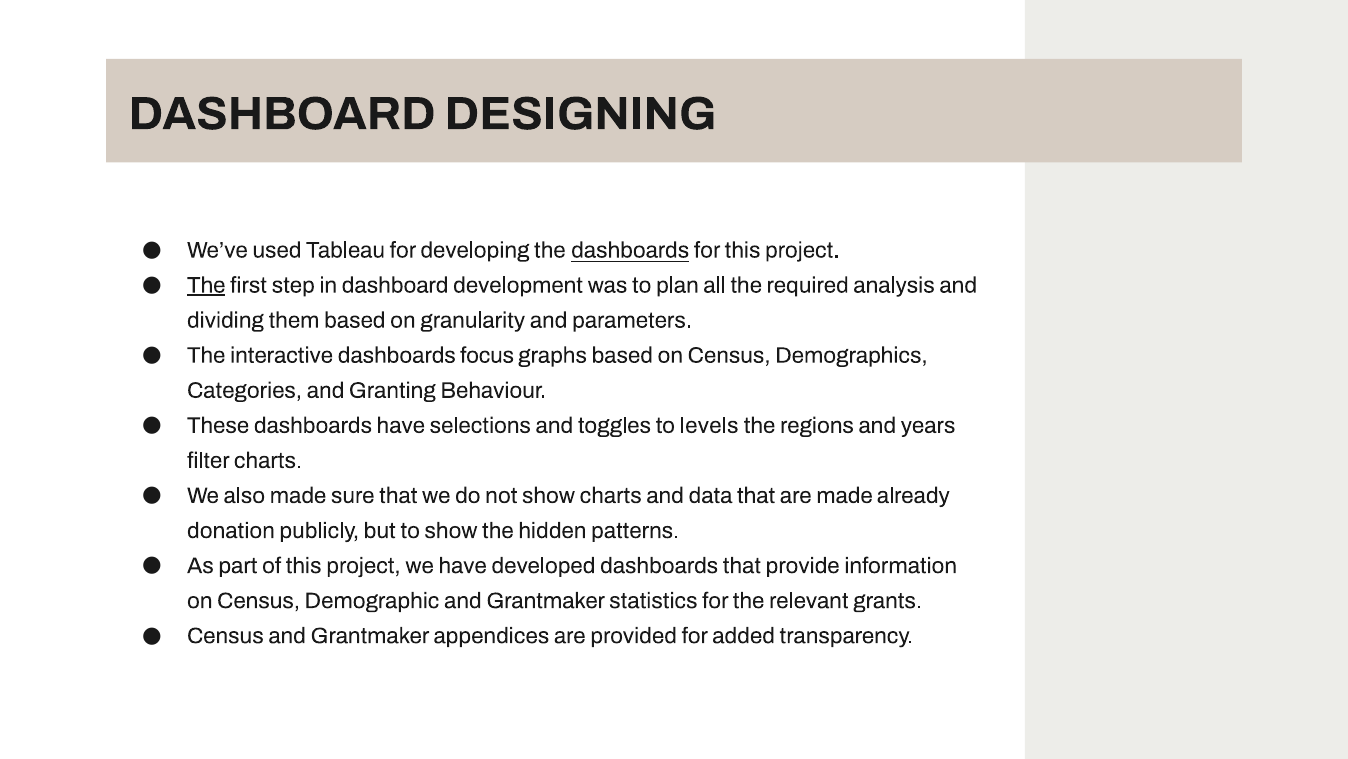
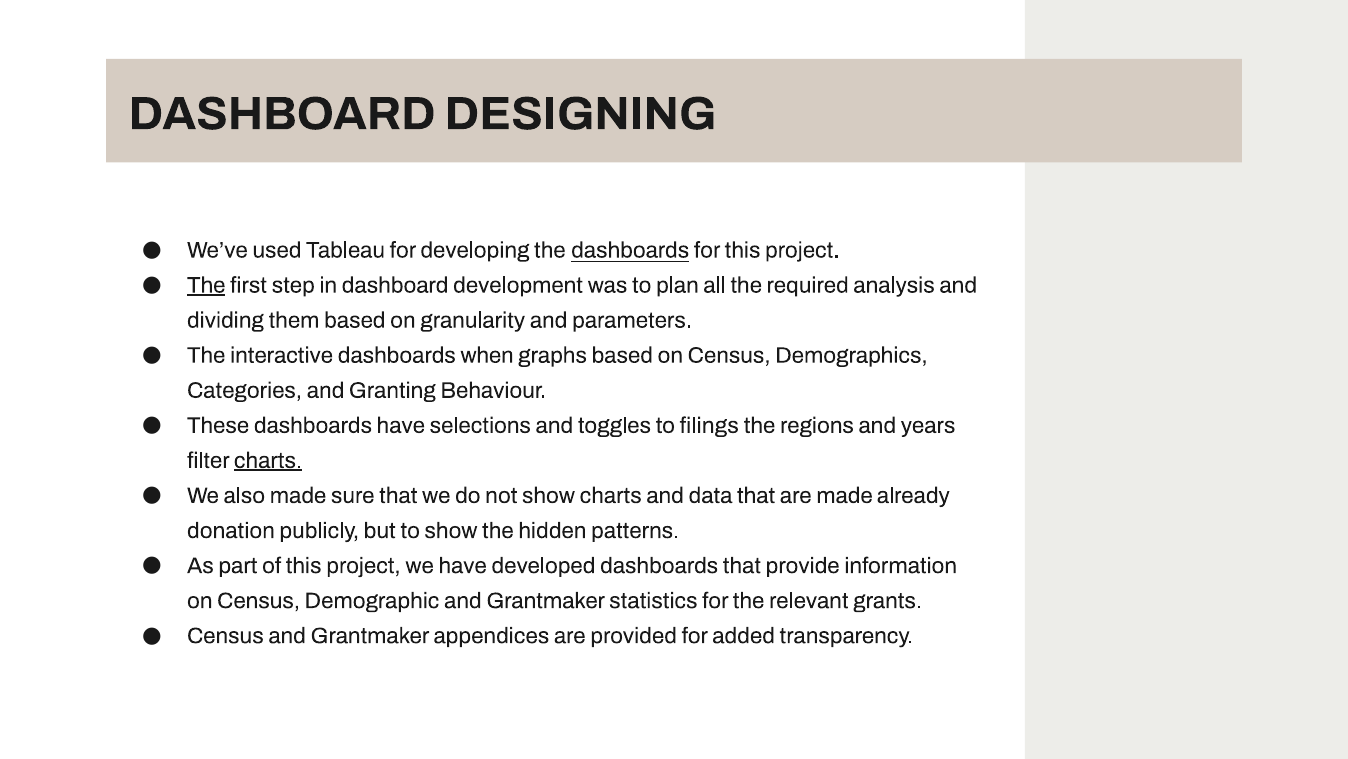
focus: focus -> when (487, 355)
levels: levels -> filings (709, 425)
charts underline: none -> present (268, 460)
